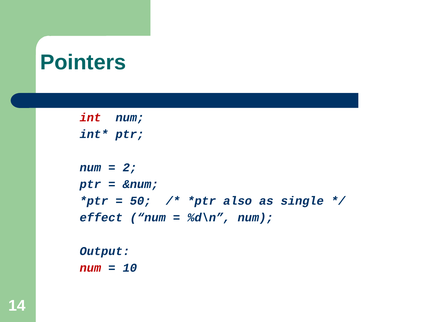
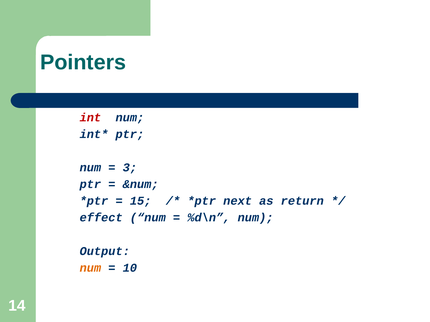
2: 2 -> 3 (130, 168)
50: 50 -> 15 (141, 201)
also: also -> next (238, 201)
single: single -> return (302, 201)
num colour: red -> orange (90, 268)
